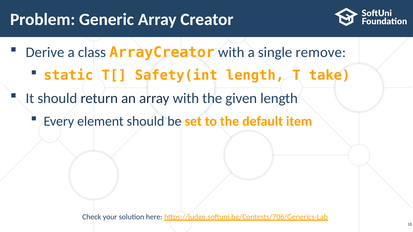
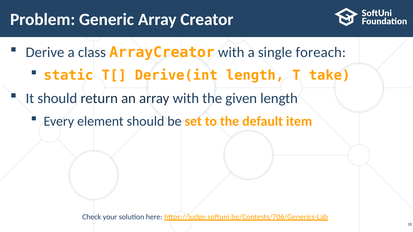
remove: remove -> foreach (321, 52)
Safety(int: Safety(int -> Derive(int (176, 75)
